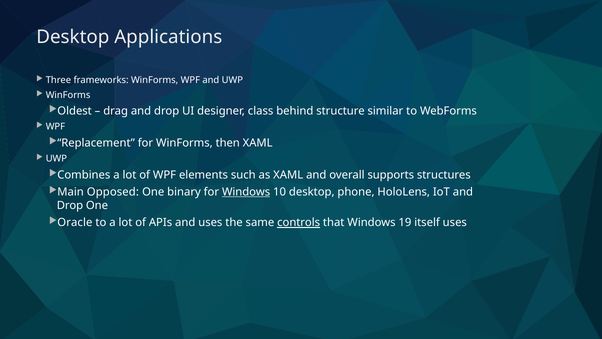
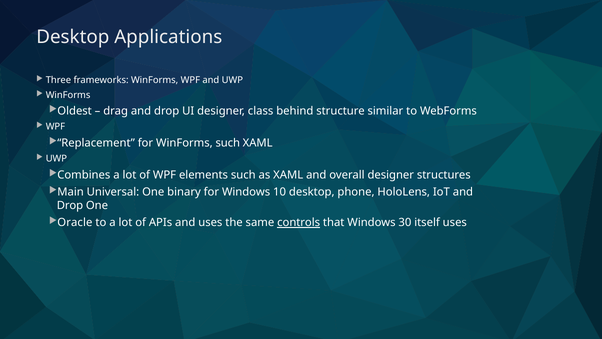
WinForms then: then -> such (228, 143)
overall supports: supports -> designer (391, 175)
Opposed: Opposed -> Universal (113, 192)
Windows underline: present -> none (246, 192)
19: 19 -> 30 (405, 222)
